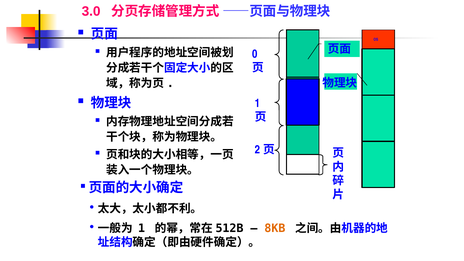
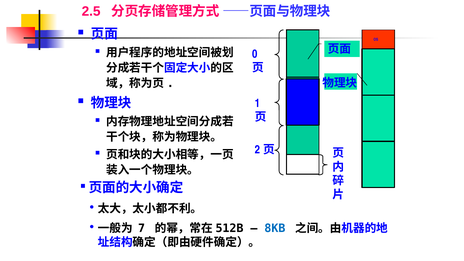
3.0: 3.0 -> 2.5 (91, 11)
1: 1 -> 7 (142, 228)
8KB colour: orange -> blue (275, 228)
